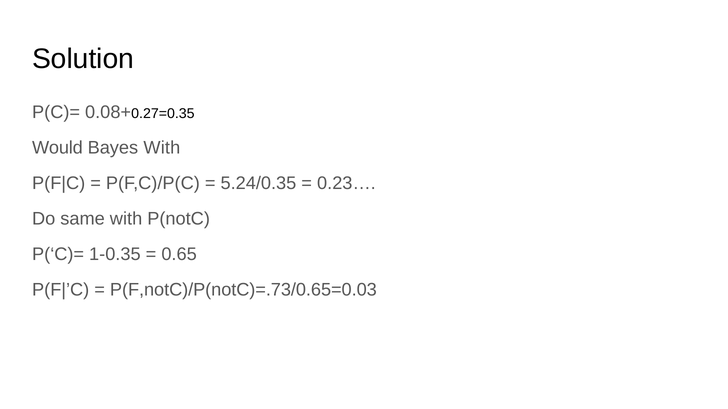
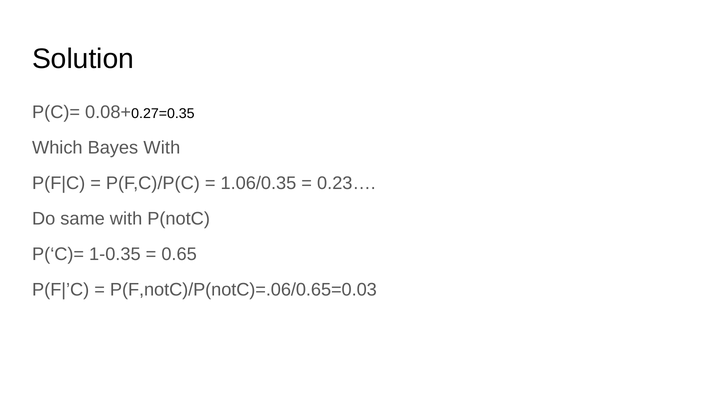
Would: Would -> Which (57, 148)
5.24/0.35: 5.24/0.35 -> 1.06/0.35 (258, 184)
P(F,notC)/P(notC)=.73/0.65=0.03: P(F,notC)/P(notC)=.73/0.65=0.03 -> P(F,notC)/P(notC)=.06/0.65=0.03 (243, 290)
